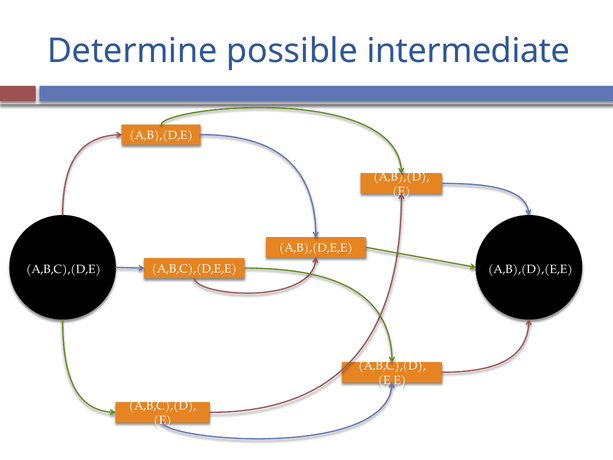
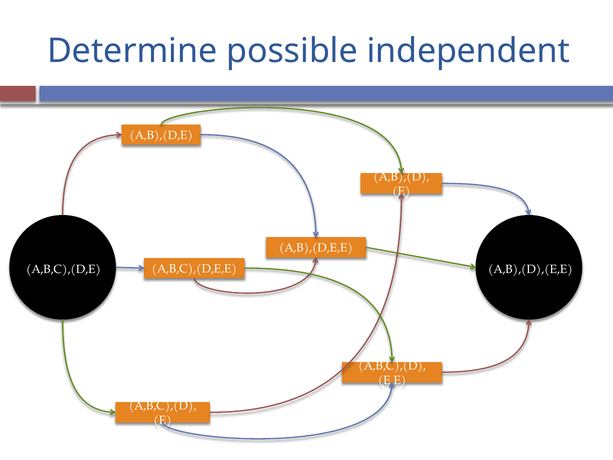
intermediate: intermediate -> independent (468, 51)
